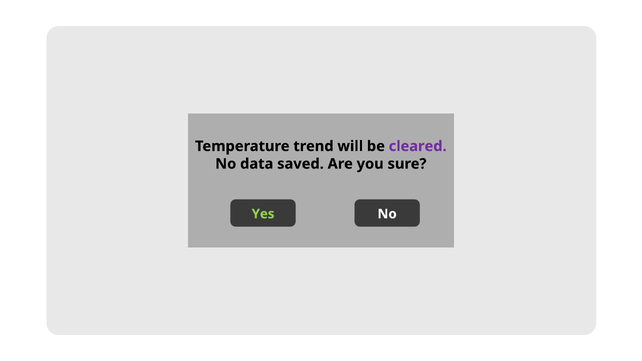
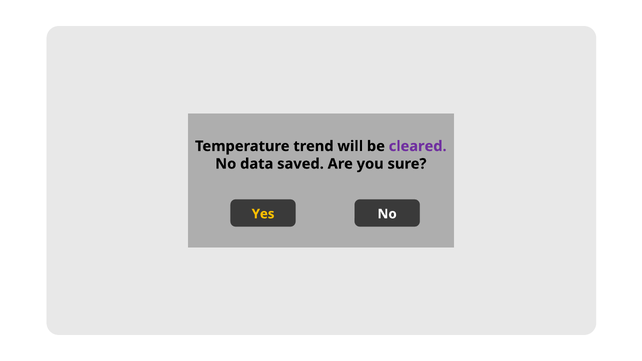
Yes colour: light green -> yellow (263, 214)
